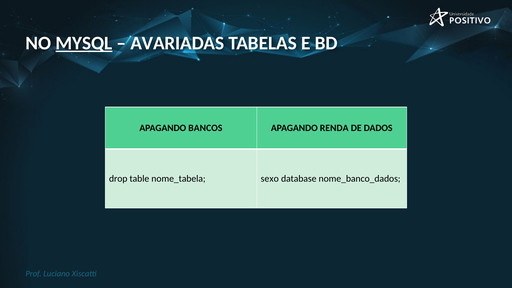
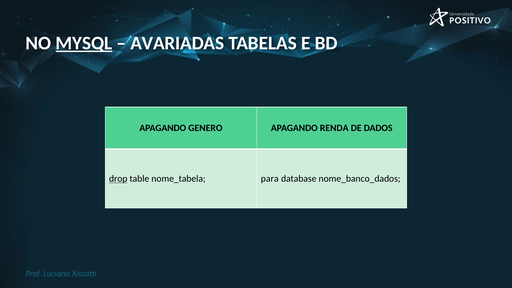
BANCOS: BANCOS -> GENERO (205, 128)
drop underline: none -> present (118, 179)
sexo: sexo -> para (270, 179)
